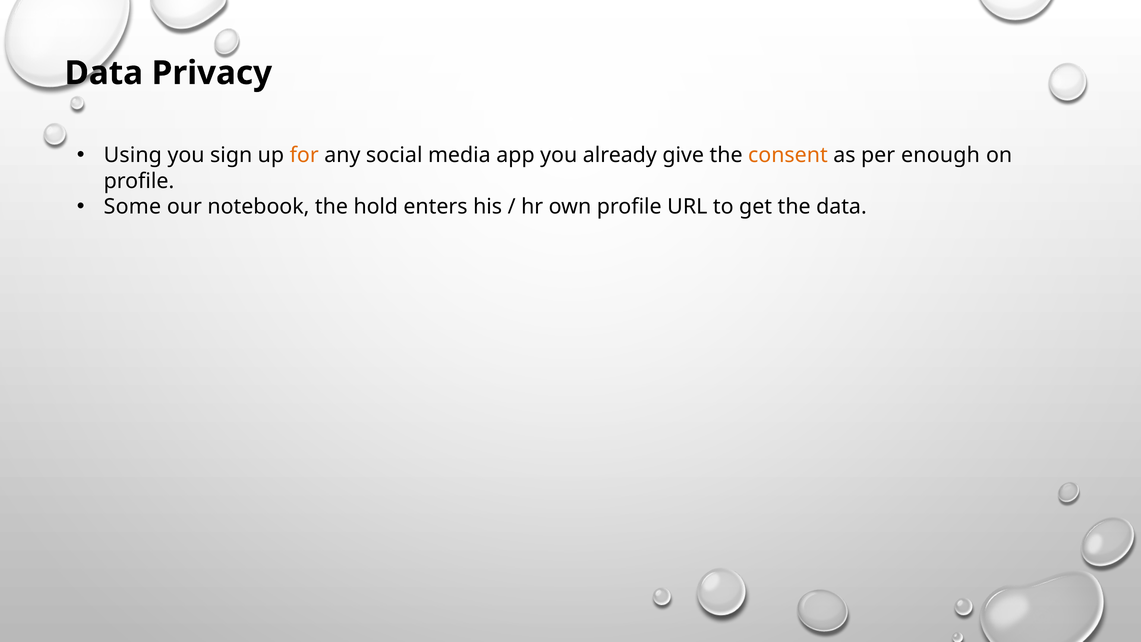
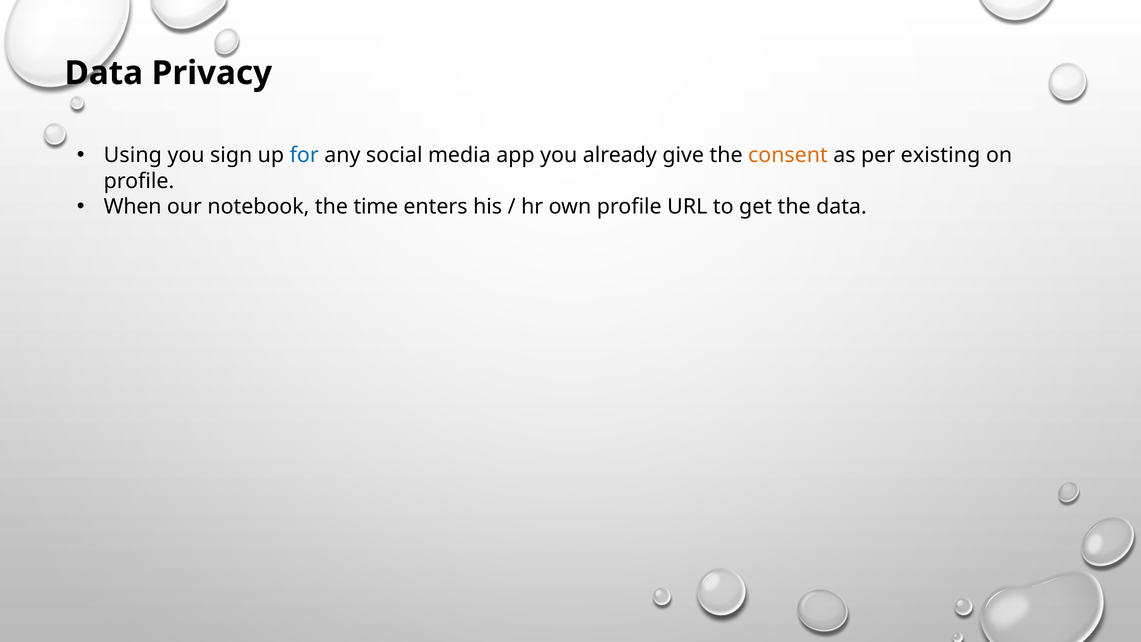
for colour: orange -> blue (304, 155)
enough: enough -> existing (941, 155)
Some: Some -> When (133, 207)
hold: hold -> time (376, 207)
